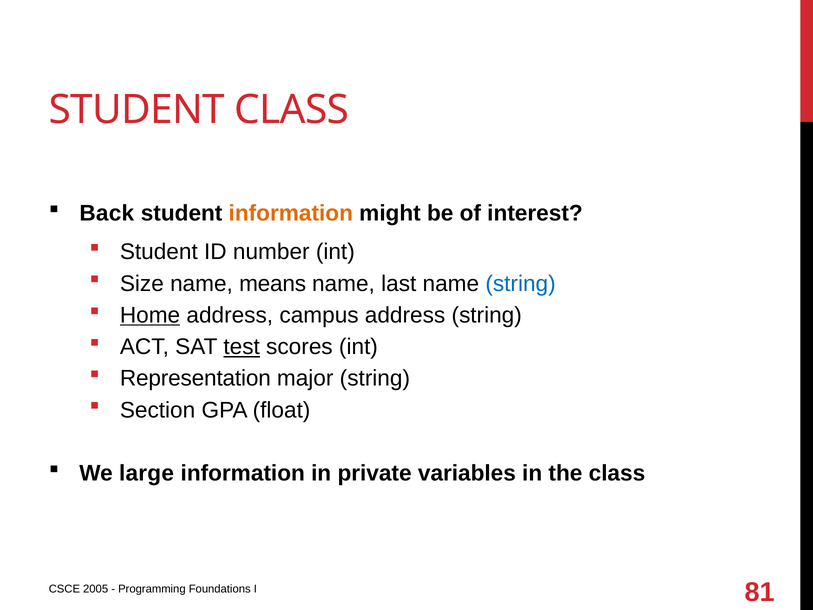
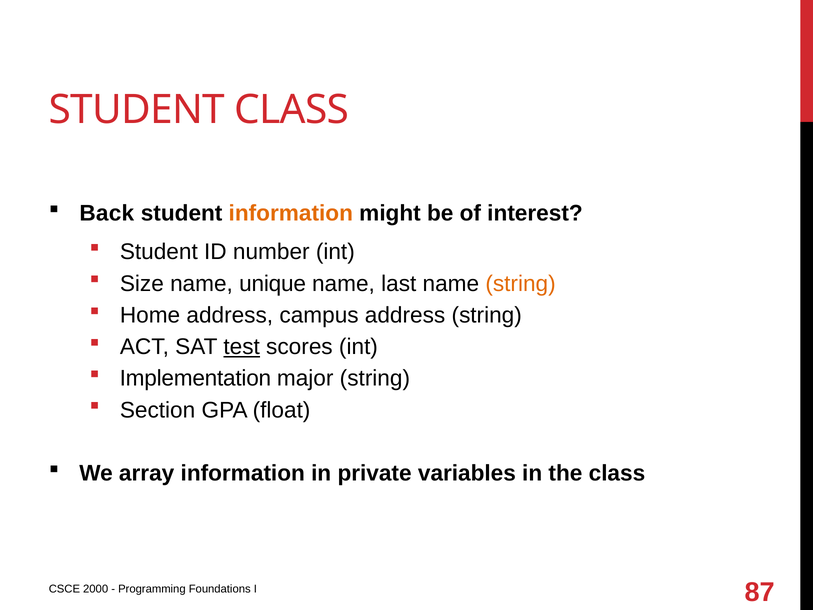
means: means -> unique (273, 283)
string colour: blue -> orange (521, 283)
Home underline: present -> none (150, 315)
Representation: Representation -> Implementation (195, 378)
large: large -> array (147, 473)
2005: 2005 -> 2000 (96, 589)
81: 81 -> 87 (760, 592)
